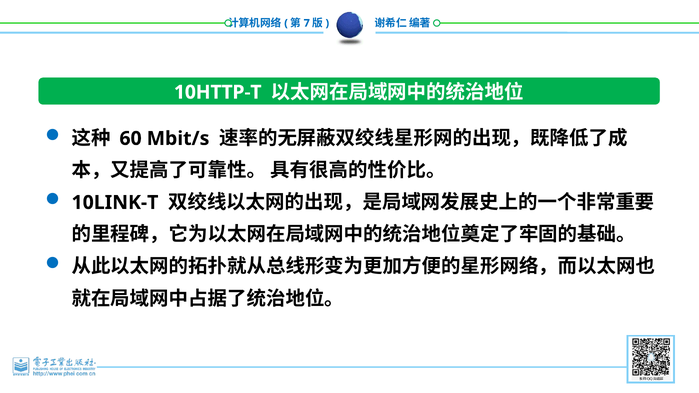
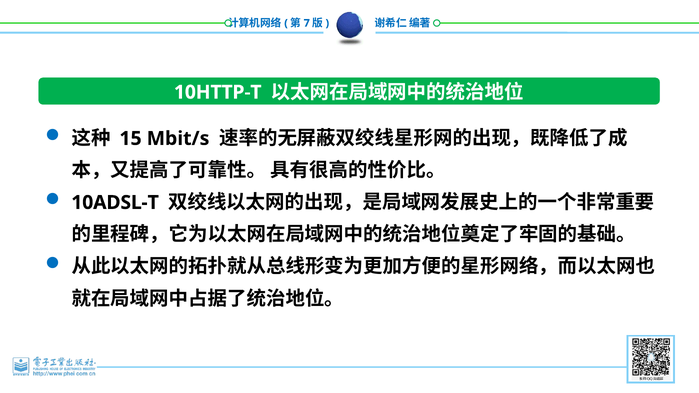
60: 60 -> 15 (131, 139)
10LINK-T: 10LINK-T -> 10ADSL-T (115, 203)
